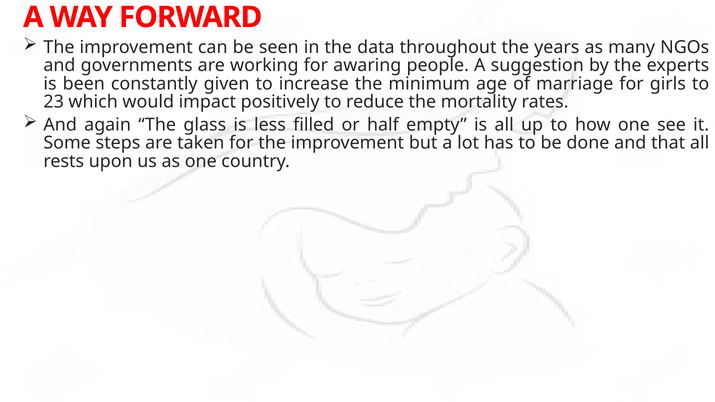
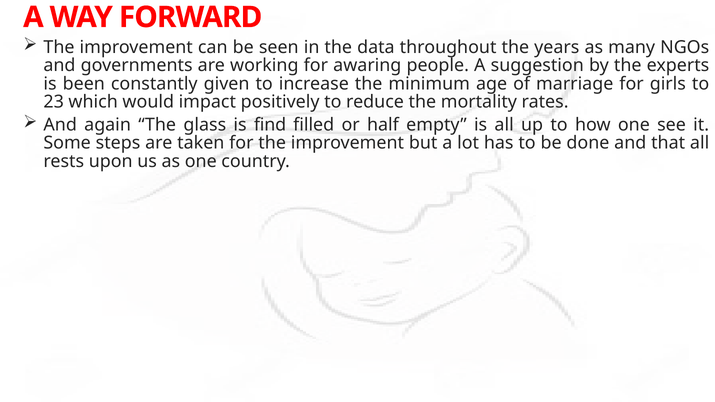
less: less -> find (270, 125)
